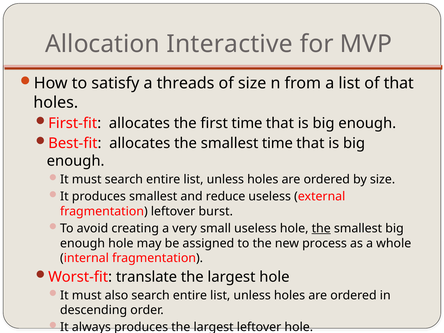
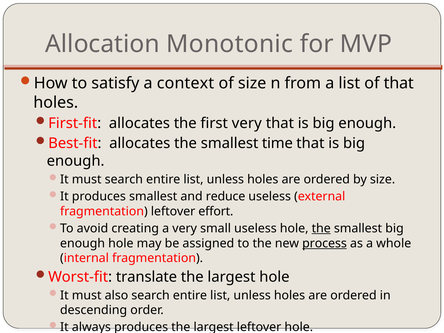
Interactive: Interactive -> Monotonic (230, 44)
threads: threads -> context (185, 83)
first time: time -> very (247, 123)
burst: burst -> effort (216, 211)
process underline: none -> present (325, 243)
